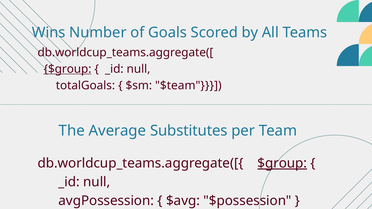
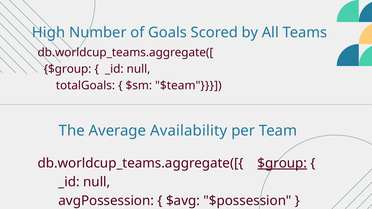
Wins: Wins -> High (49, 33)
$group underline: present -> none (68, 69)
Substitutes: Substitutes -> Availability (189, 131)
